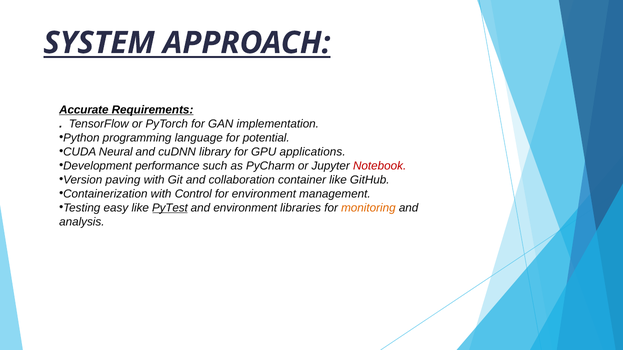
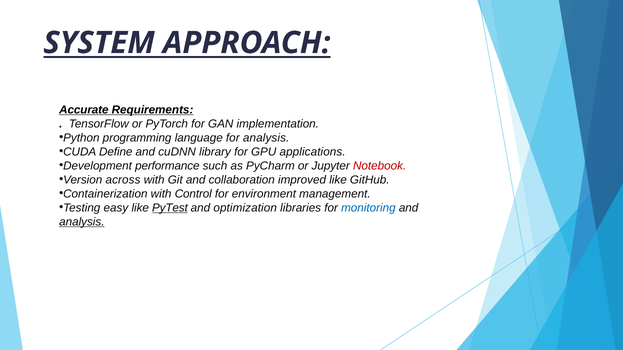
for potential: potential -> analysis (266, 138)
Neural: Neural -> Define (116, 152)
paving: paving -> across (123, 180)
container: container -> improved (302, 180)
and environment: environment -> optimization (245, 208)
monitoring colour: orange -> blue (368, 208)
analysis underline: none -> present (82, 222)
